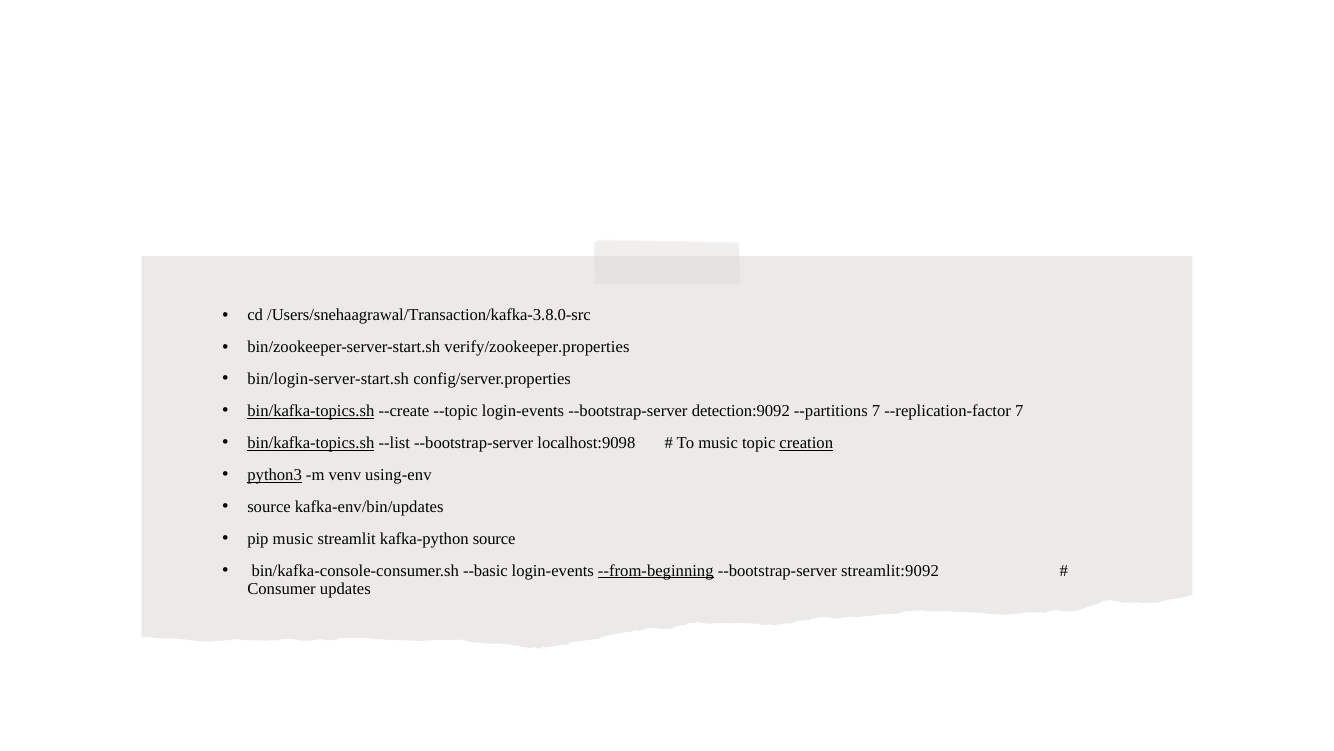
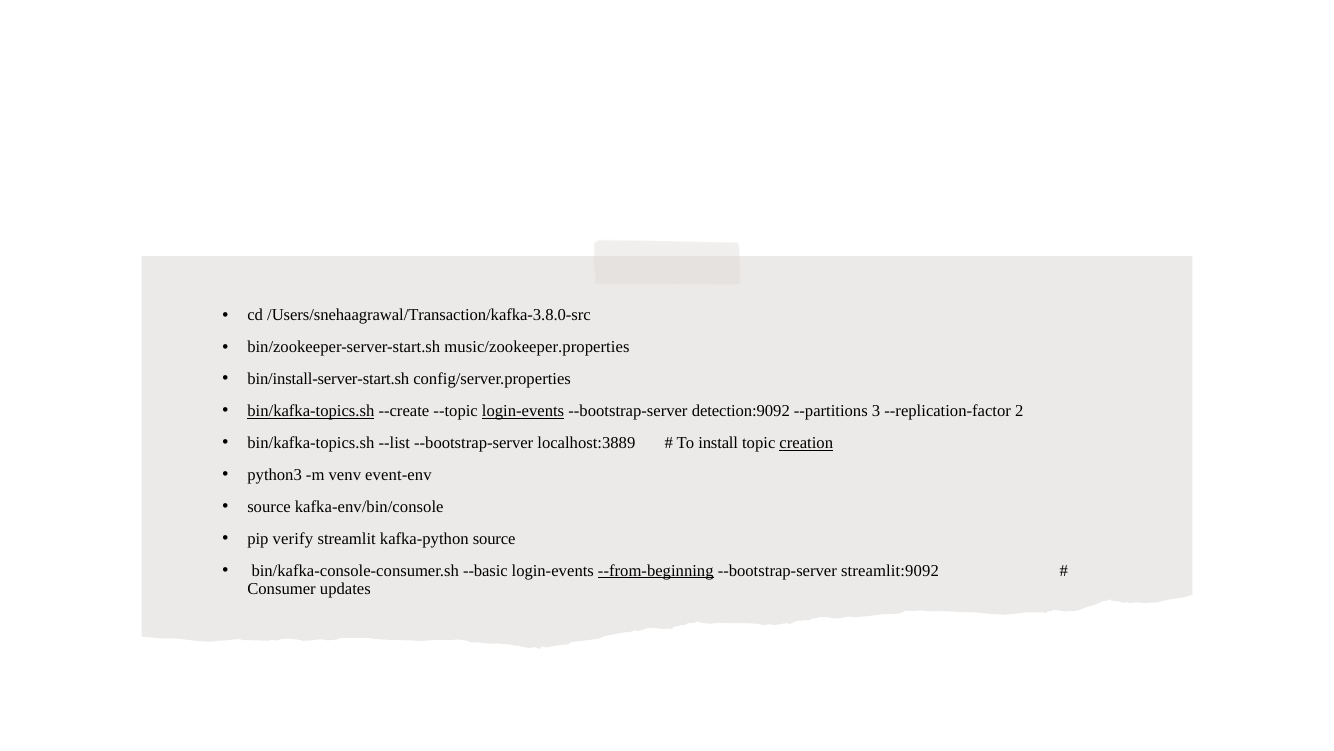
verify/zookeeper.properties: verify/zookeeper.properties -> music/zookeeper.properties (537, 347)
bin/login-server-start.sh: bin/login-server-start.sh -> bin/install-server-start.sh (328, 379)
login-events underline: none -> present (523, 411)
--partitions 7: 7 -> 3 (876, 411)
--replication-factor 7: 7 -> 2 (1019, 411)
bin/kafka-topics.sh underline: present -> none (311, 443)
localhost:9098: localhost:9098 -> localhost:3889 (586, 443)
To music: music -> install (718, 443)
python3 underline: present -> none (275, 475)
using-env: using-env -> event-env (398, 475)
kafka-env/bin/updates: kafka-env/bin/updates -> kafka-env/bin/console (369, 506)
pip music: music -> verify (293, 538)
